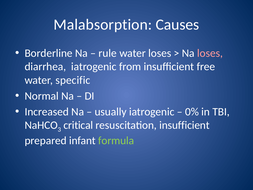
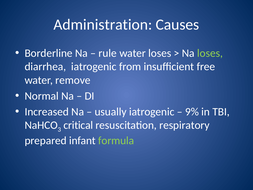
Malabsorption: Malabsorption -> Administration (103, 24)
loses colour: pink -> light green (210, 53)
specific: specific -> remove (73, 80)
0%: 0% -> 9% (192, 112)
resuscitation insufficient: insufficient -> respiratory (184, 125)
